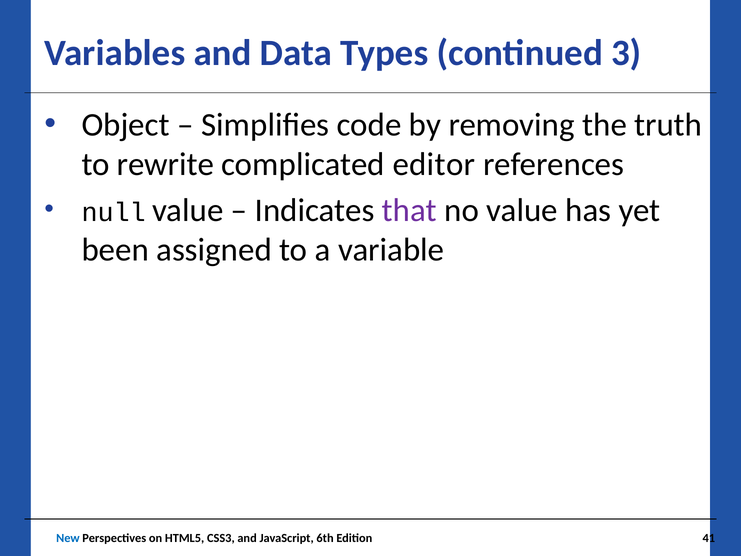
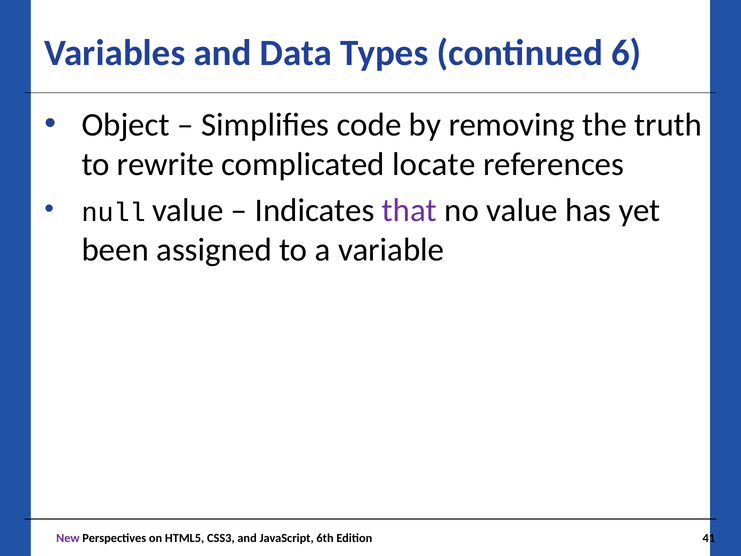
3: 3 -> 6 (626, 53)
editor: editor -> locate (434, 164)
New colour: blue -> purple (68, 538)
